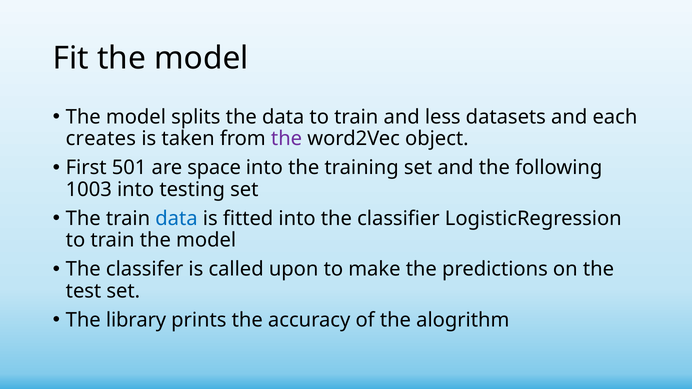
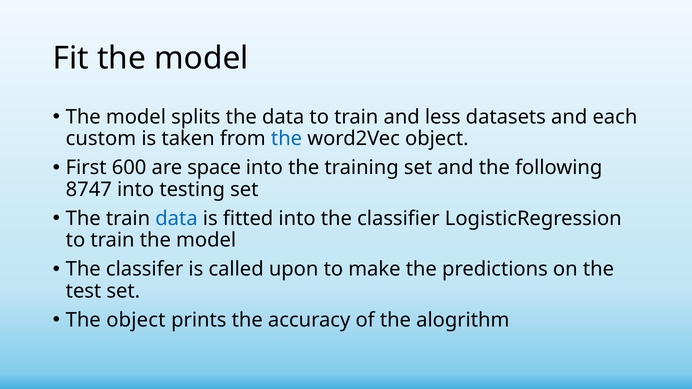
creates: creates -> custom (101, 139)
the colour: purple -> blue (287, 139)
501: 501 -> 600 (129, 168)
1003: 1003 -> 8747 (89, 190)
The library: library -> object (136, 320)
